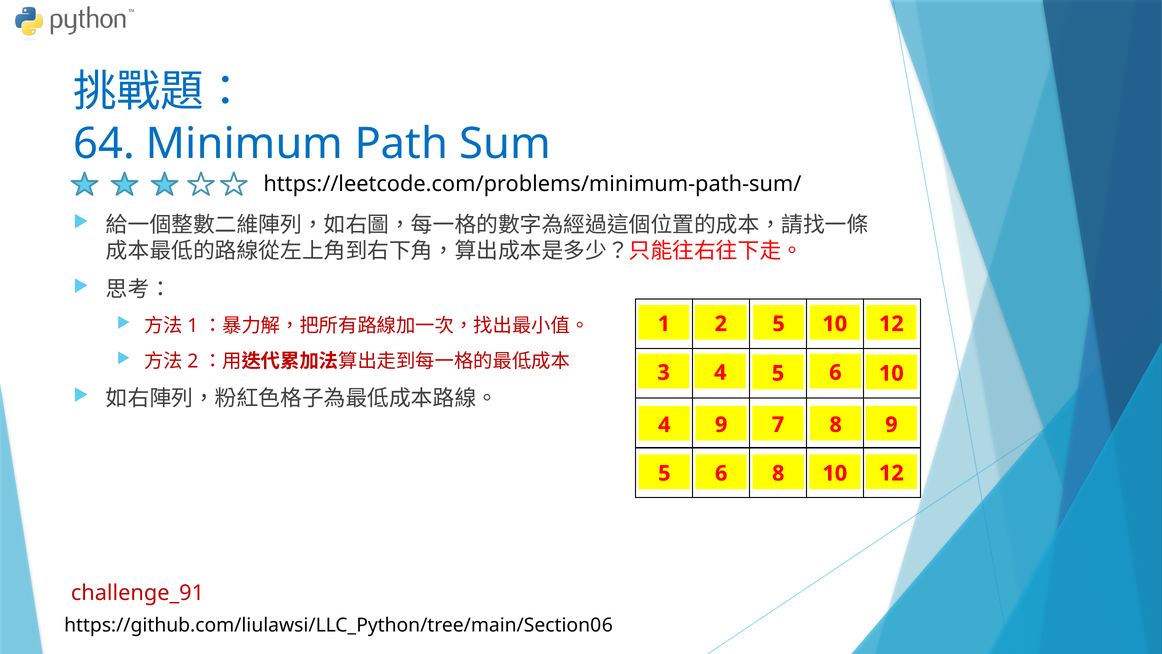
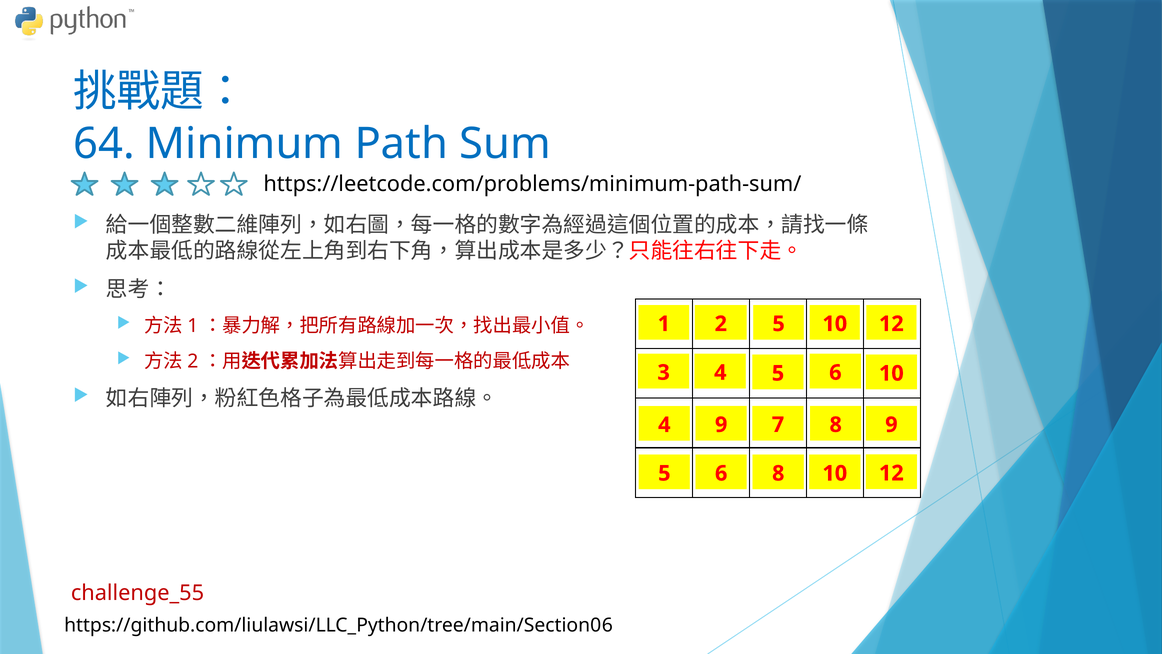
challenge_91: challenge_91 -> challenge_55 (138, 593)
